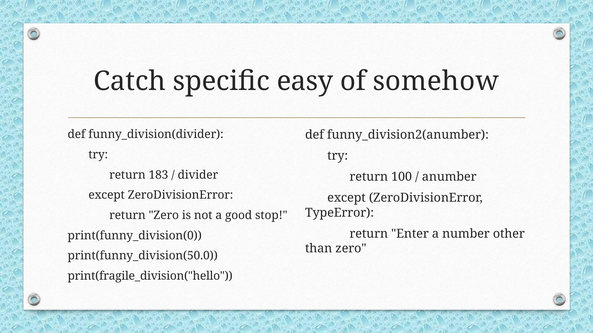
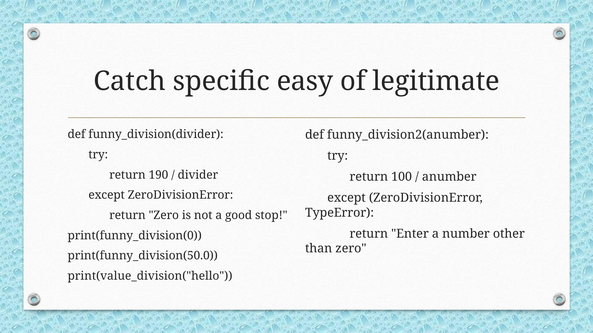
somehow: somehow -> legitimate (436, 81)
183: 183 -> 190 (158, 175)
print(fragile_division("hello: print(fragile_division("hello -> print(value_division("hello (150, 276)
